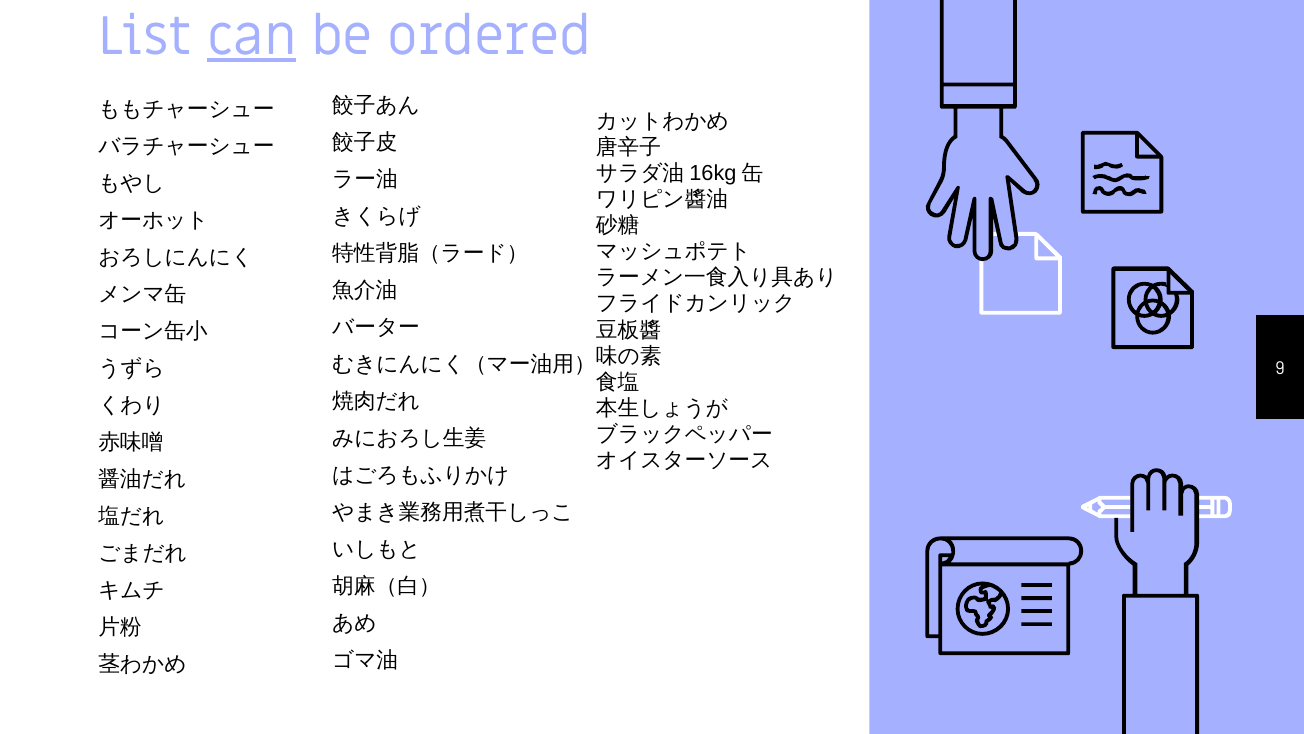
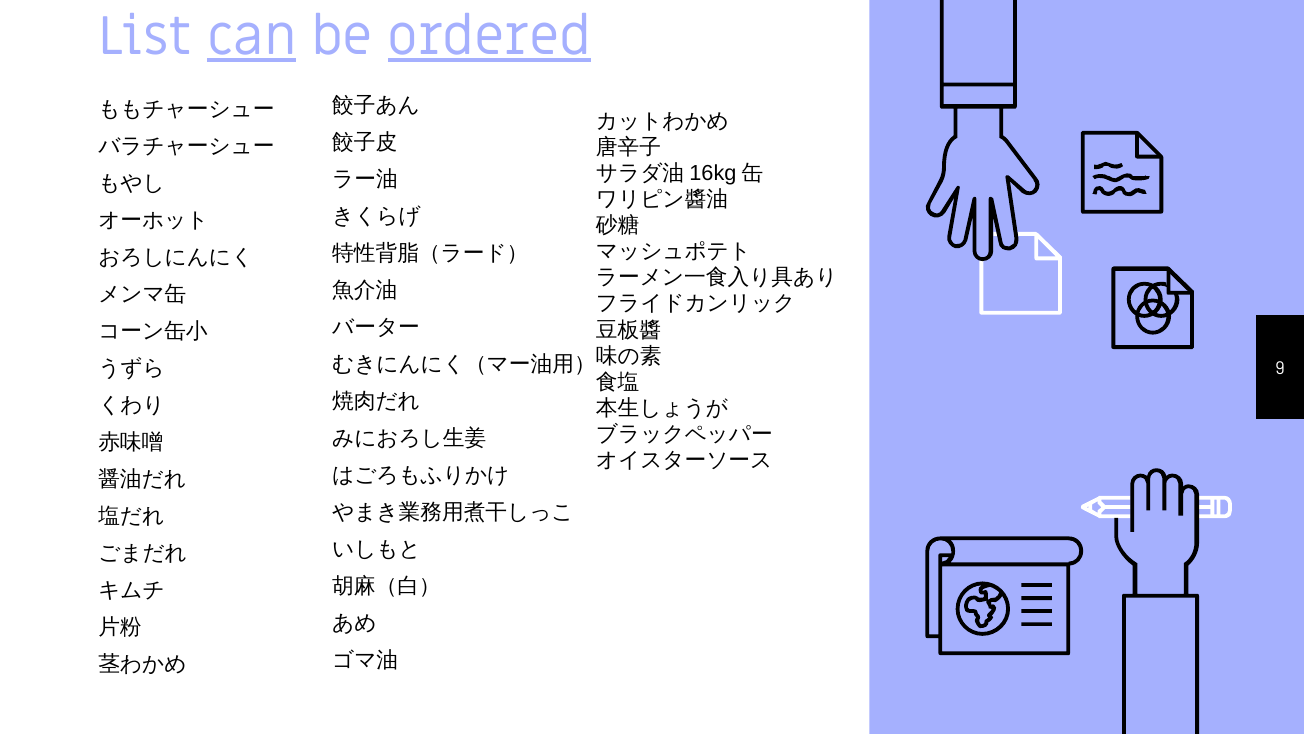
ordered underline: none -> present (490, 37)
